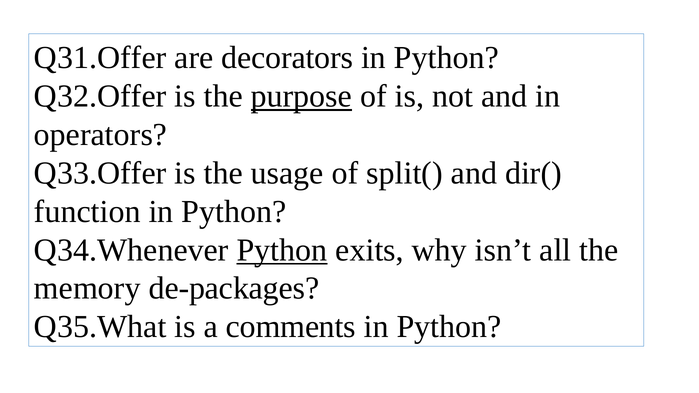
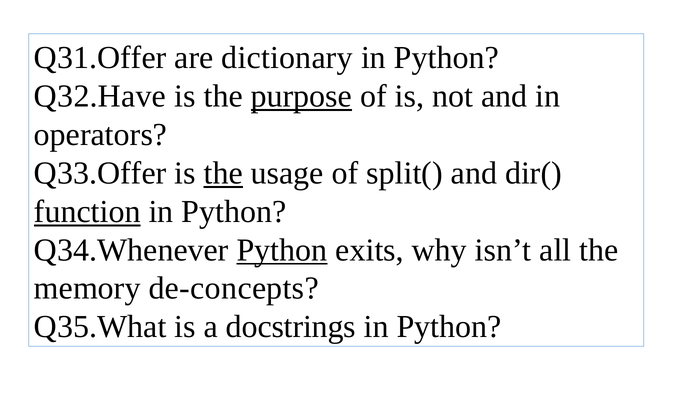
decorators: decorators -> dictionary (287, 58)
Q32.Offer: Q32.Offer -> Q32.Have (100, 96)
the underline: none -> present (223, 173)
function underline: none -> present (87, 212)
de-packages: de-packages -> de-concepts (234, 288)
comments: comments -> docstrings (291, 327)
